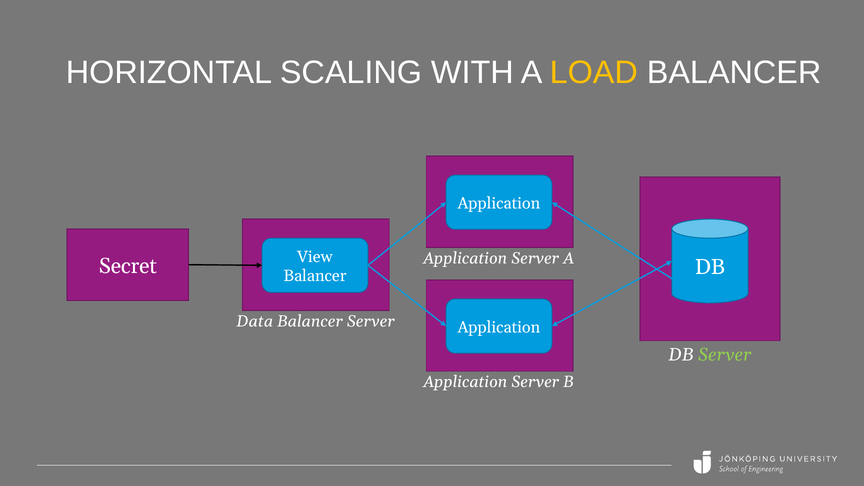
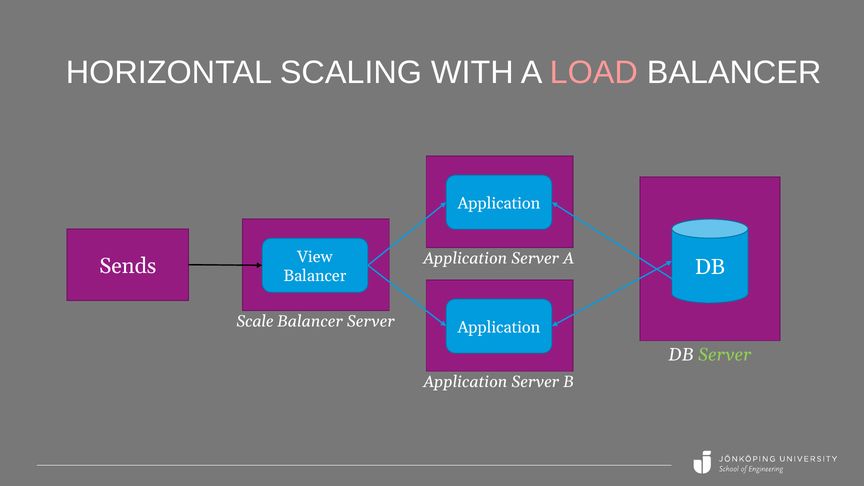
LOAD colour: yellow -> pink (594, 73)
Secret: Secret -> Sends (128, 266)
Data: Data -> Scale (255, 321)
